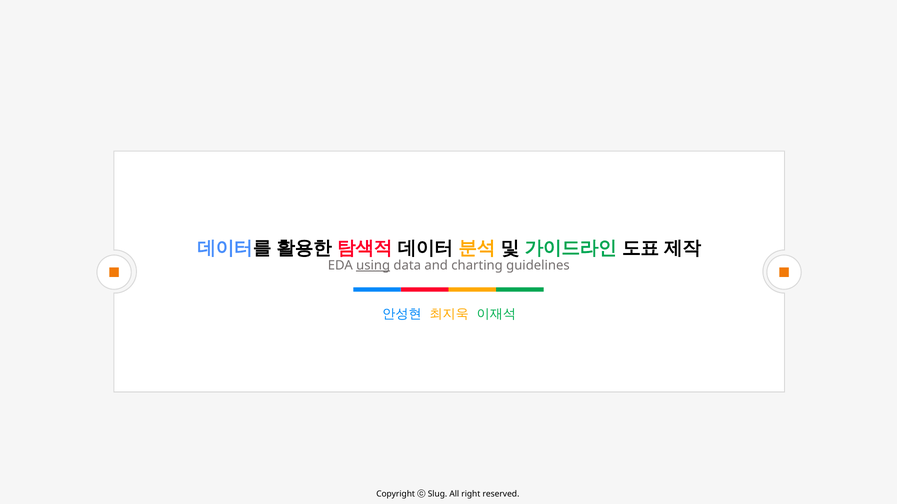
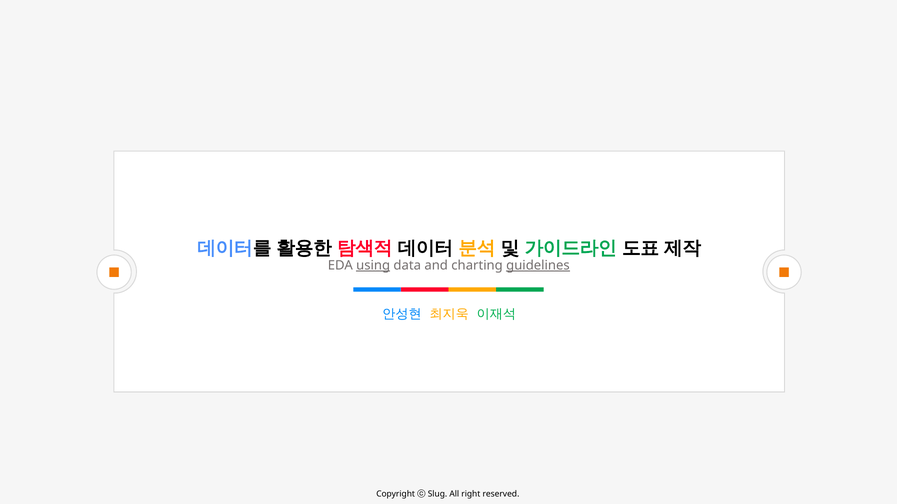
guidelines underline: none -> present (538, 266)
